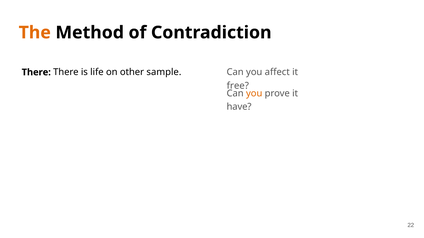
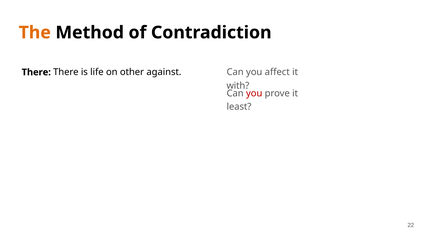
sample: sample -> against (164, 72)
free: free -> with (238, 86)
you colour: orange -> red (254, 94)
have: have -> least (239, 107)
